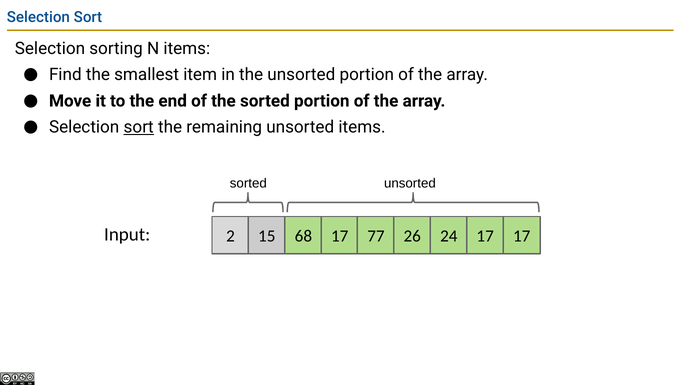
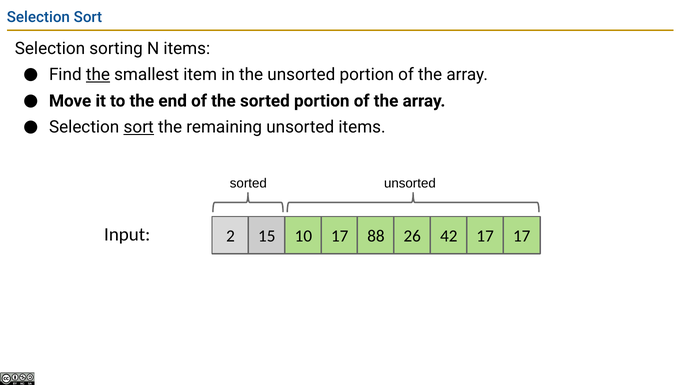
the underline: none -> present (98, 75)
68: 68 -> 10 (303, 236)
77: 77 -> 88 (376, 236)
24: 24 -> 42 (449, 236)
